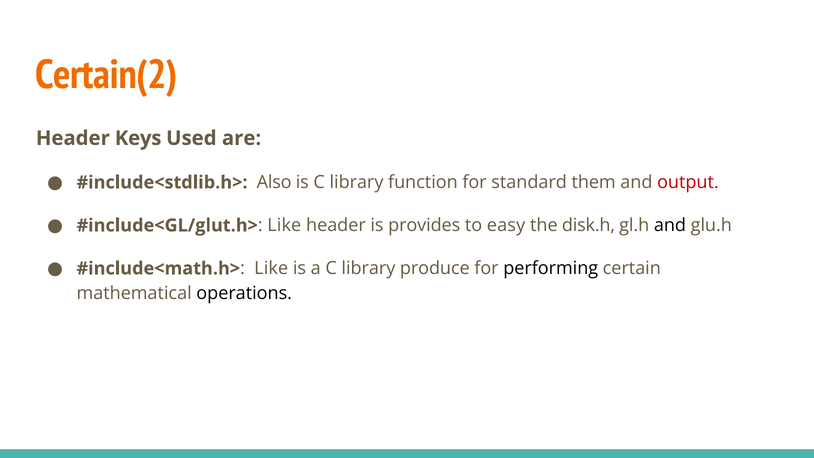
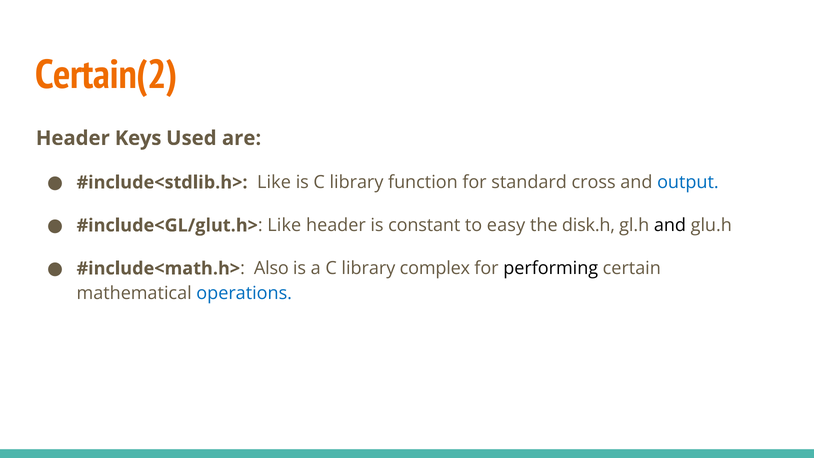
Also: Also -> Like (274, 182)
them: them -> cross (594, 182)
output colour: red -> blue (688, 182)
provides: provides -> constant (424, 225)
Like: Like -> Also (271, 268)
produce: produce -> complex (435, 268)
operations colour: black -> blue (244, 293)
